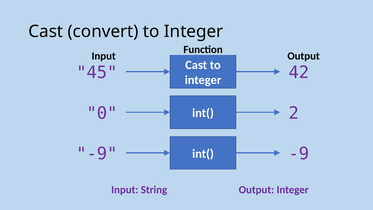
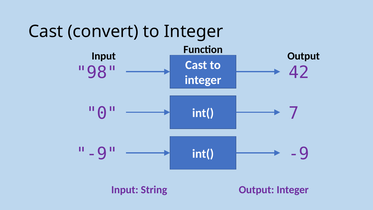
45: 45 -> 98 (97, 73)
2: 2 -> 7 (294, 113)
